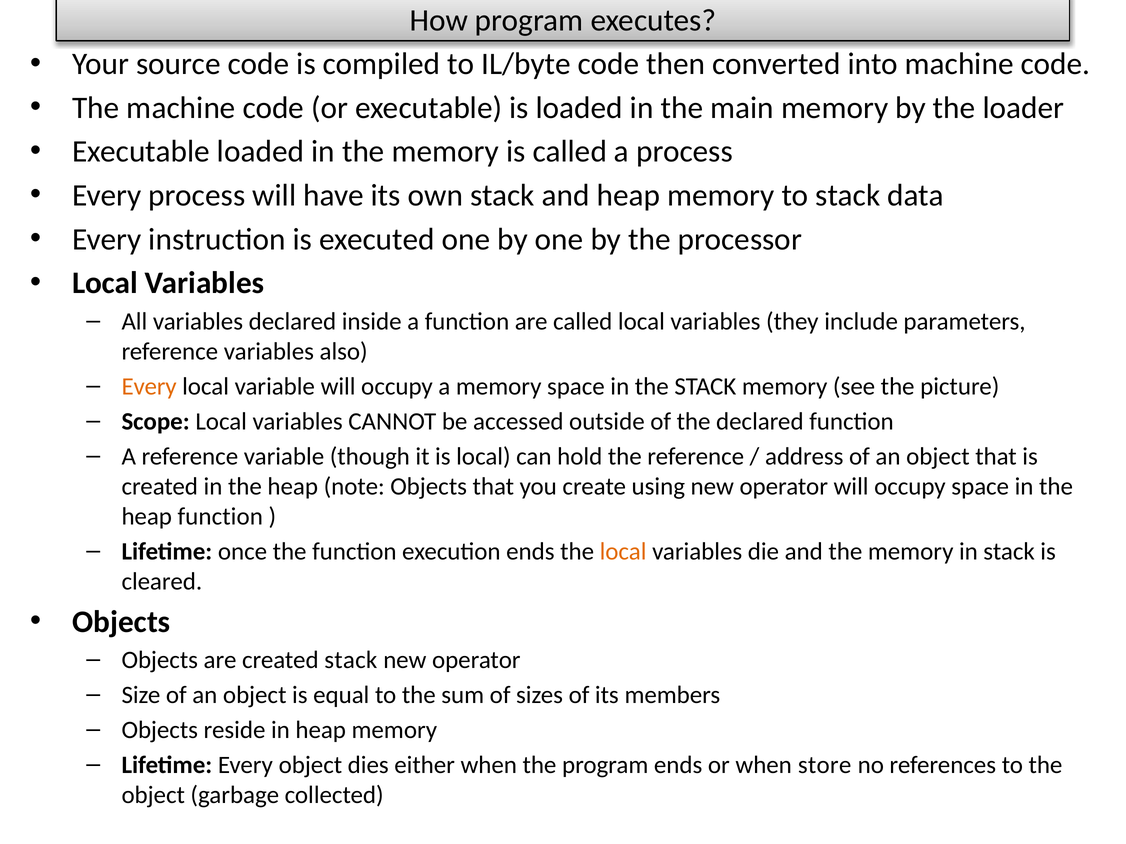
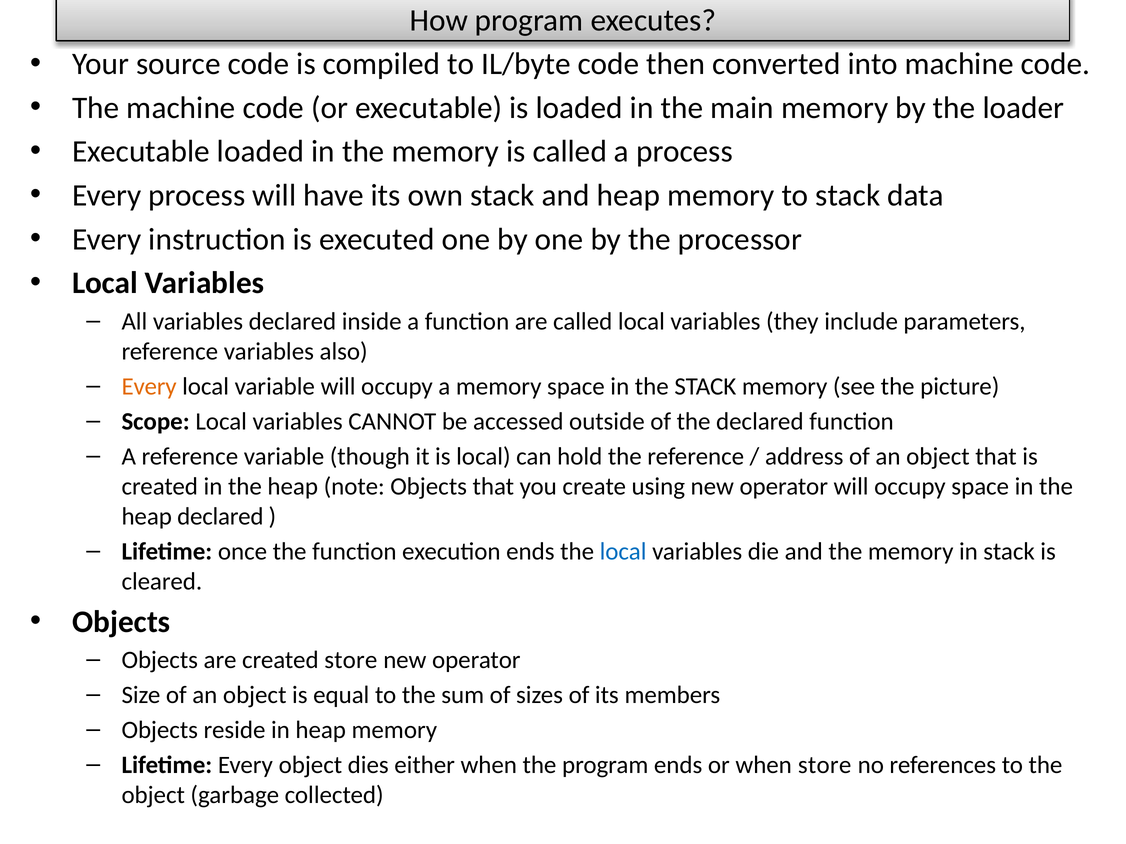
heap function: function -> declared (220, 517)
local colour: orange -> blue (623, 552)
created stack: stack -> store (351, 660)
